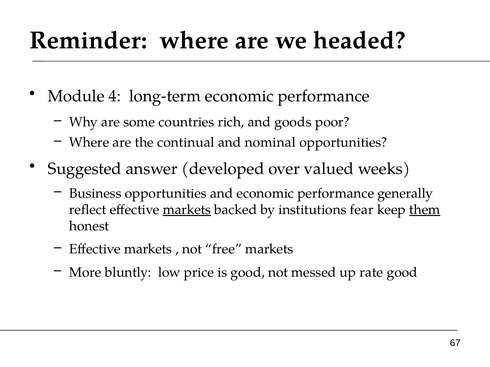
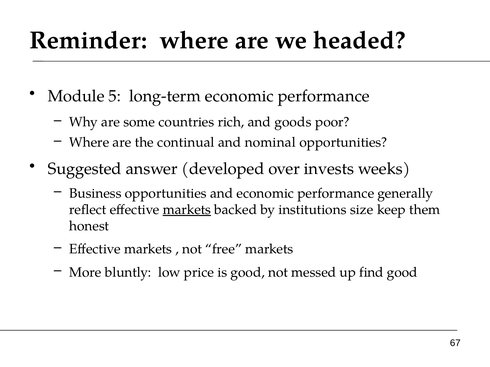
4: 4 -> 5 (115, 96)
valued: valued -> invests (329, 169)
fear: fear -> size (362, 210)
them underline: present -> none (425, 210)
rate: rate -> find (371, 273)
